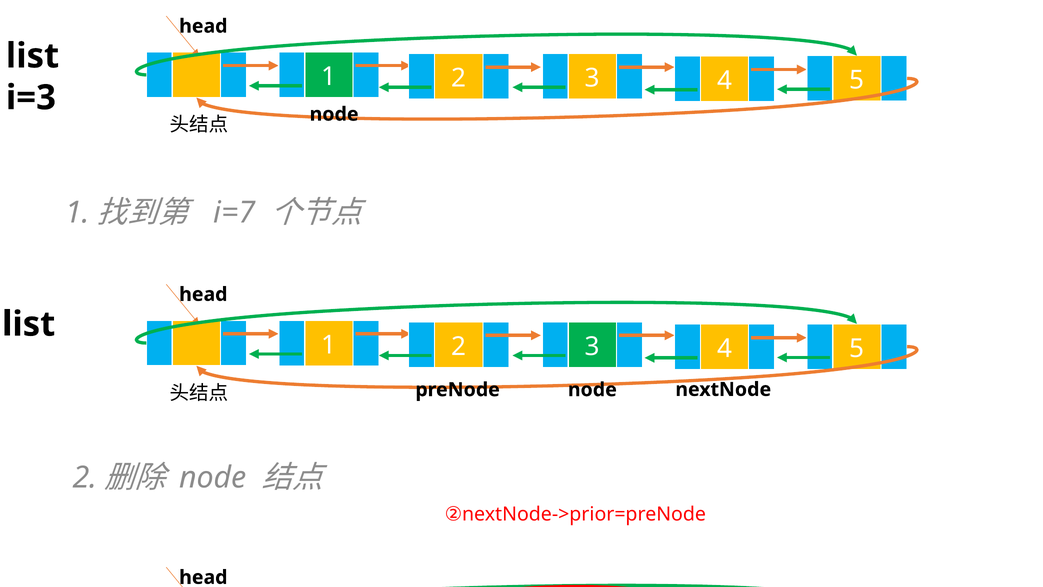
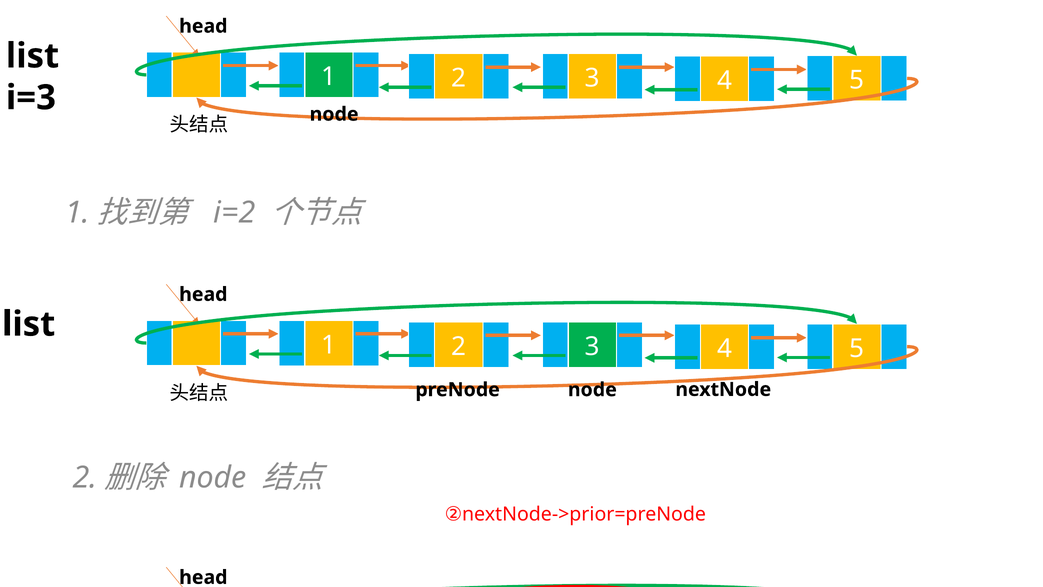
i=7: i=7 -> i=2 (234, 213)
